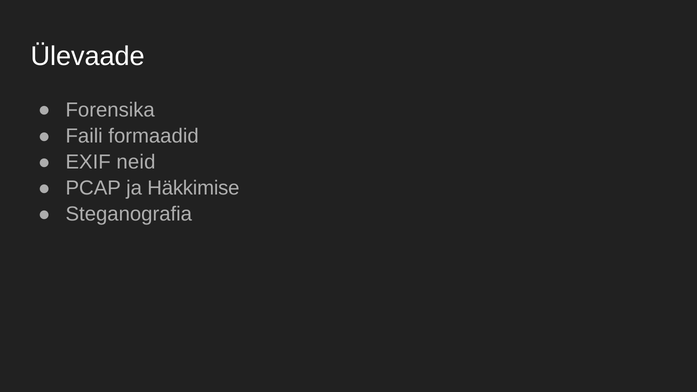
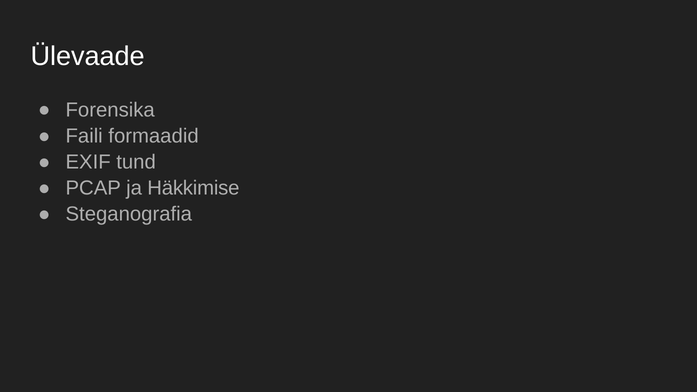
neid: neid -> tund (136, 162)
